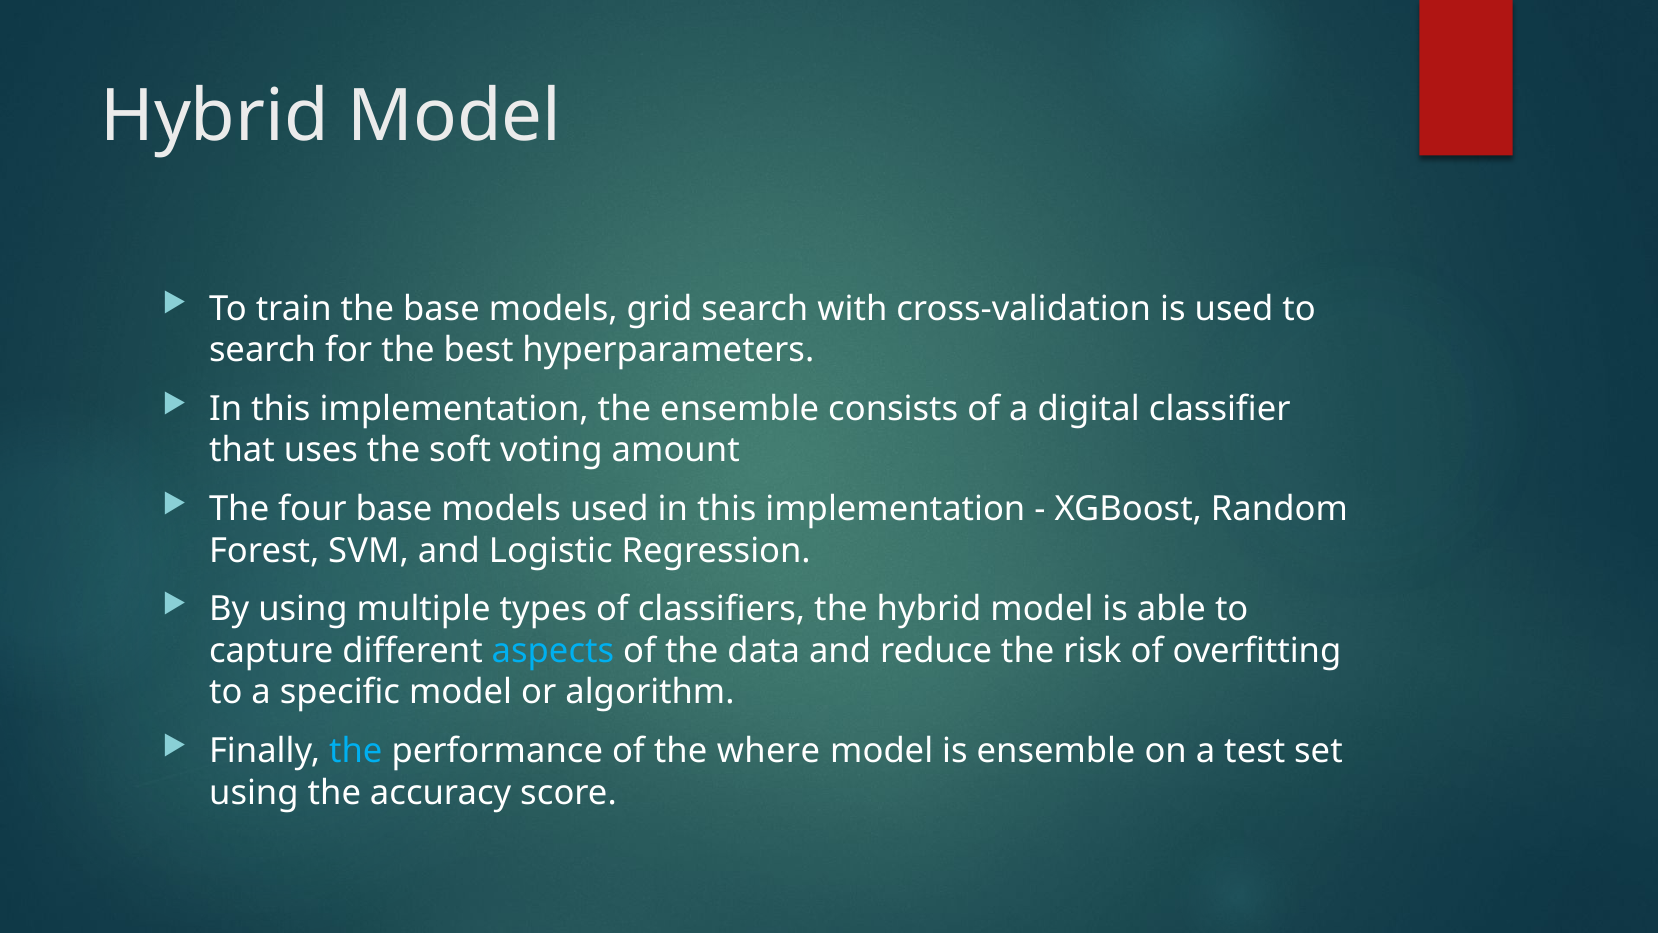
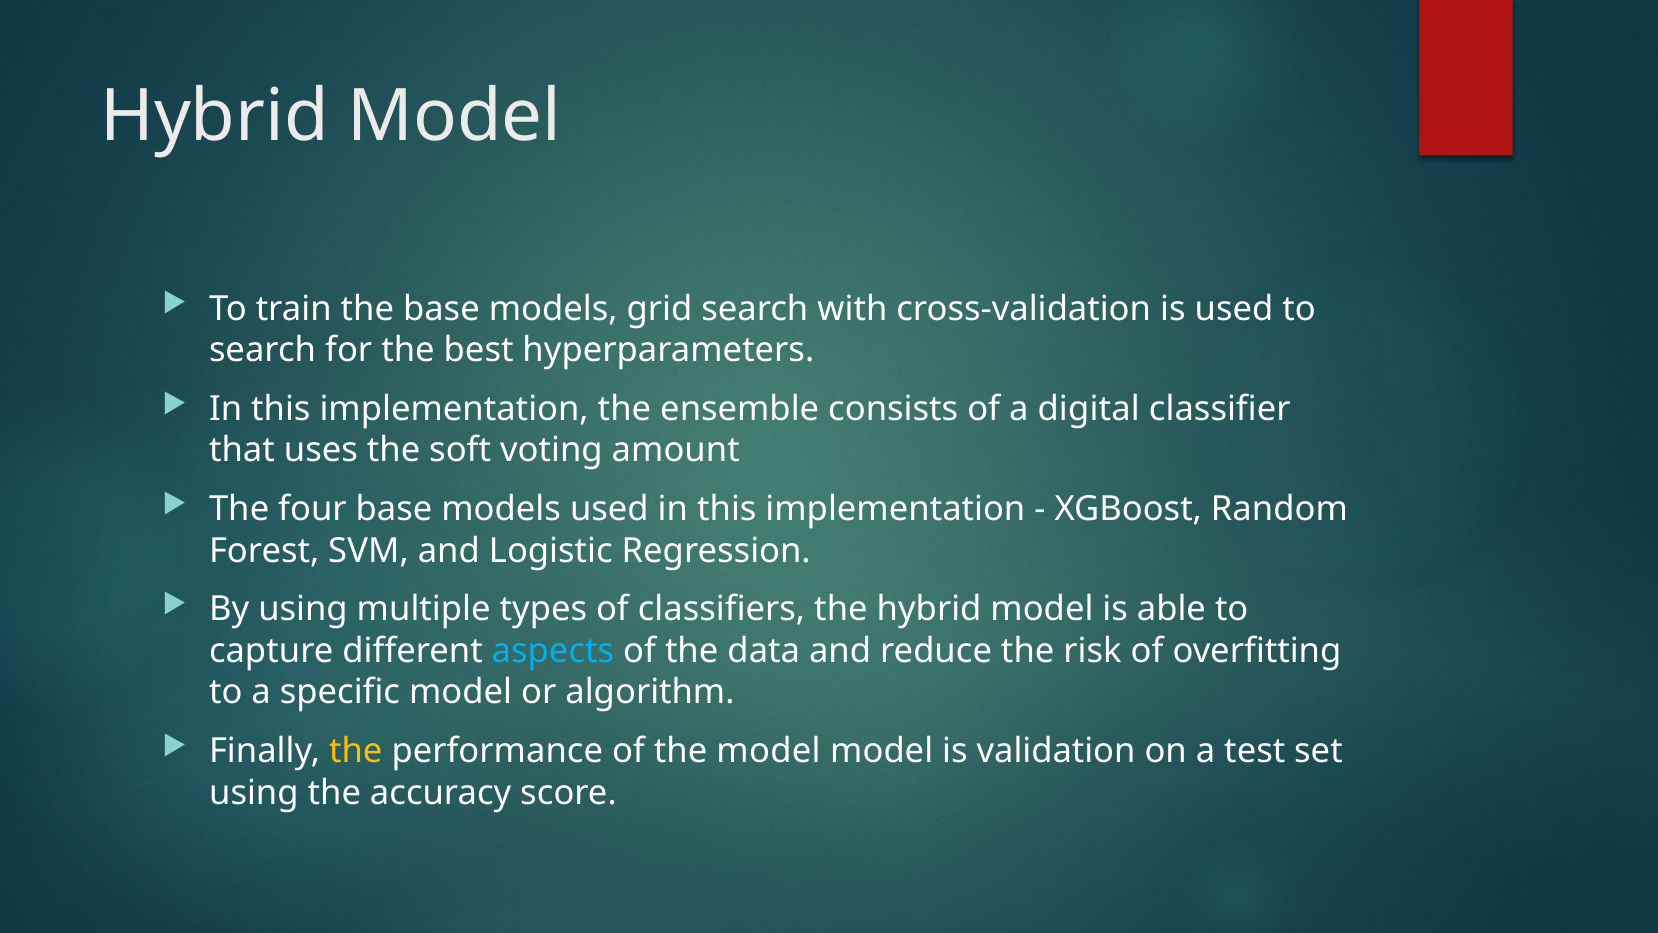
the colour: light blue -> yellow (356, 751)
the where: where -> model (769, 751)
is ensemble: ensemble -> validation (1056, 751)
